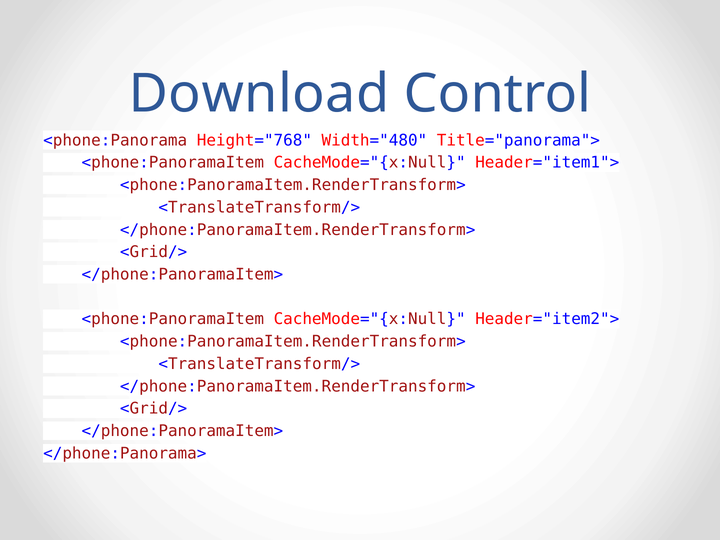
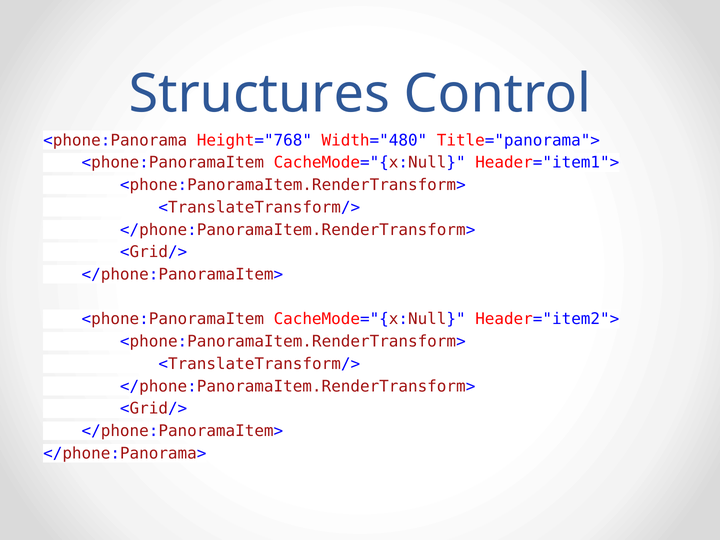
Download: Download -> Structures (259, 94)
